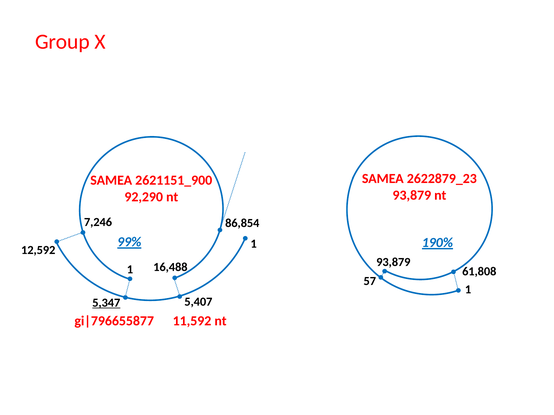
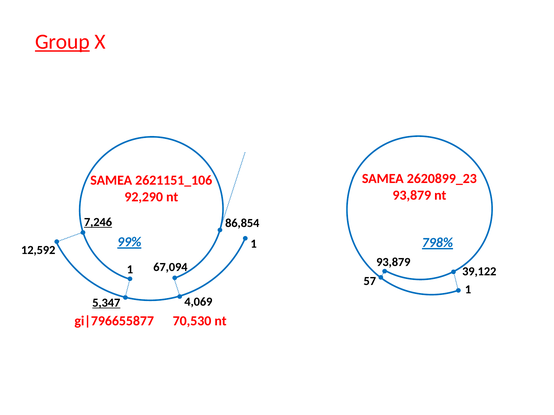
Group underline: none -> present (62, 42)
2622879_23: 2622879_23 -> 2620899_23 (442, 179)
2621151_900: 2621151_900 -> 2621151_106 (174, 180)
7,246 underline: none -> present (98, 222)
190%: 190% -> 798% (437, 243)
16,488: 16,488 -> 67,094 (170, 267)
61,808: 61,808 -> 39,122 (479, 272)
5,407: 5,407 -> 4,069 (198, 302)
11,592: 11,592 -> 70,530 (192, 321)
